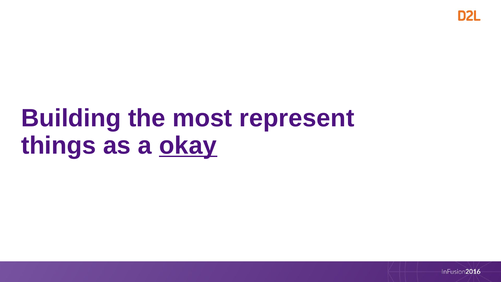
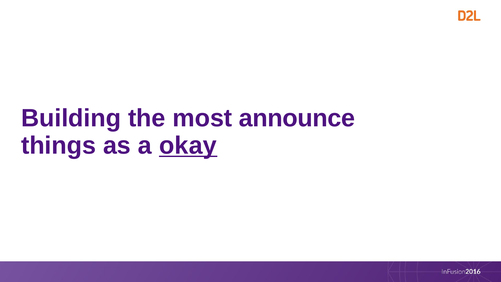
represent: represent -> announce (297, 118)
